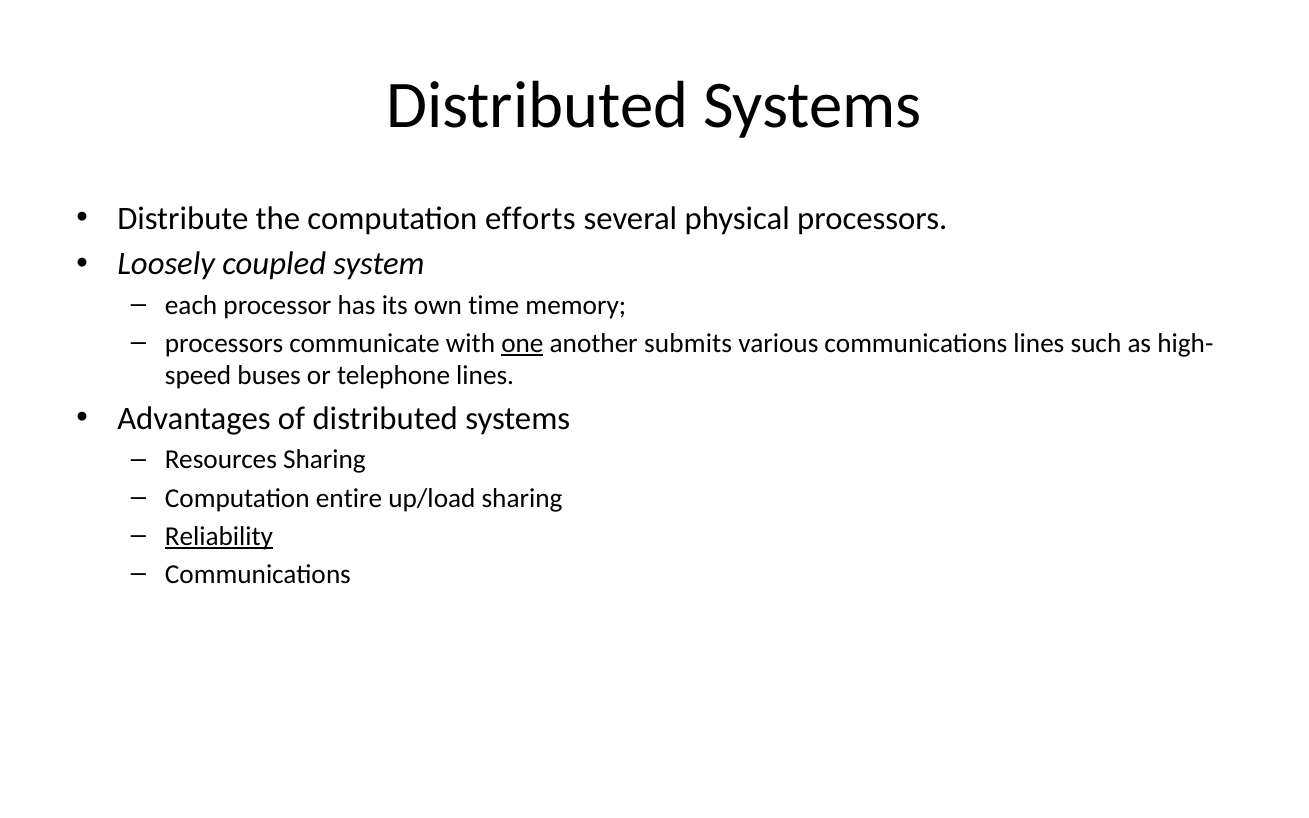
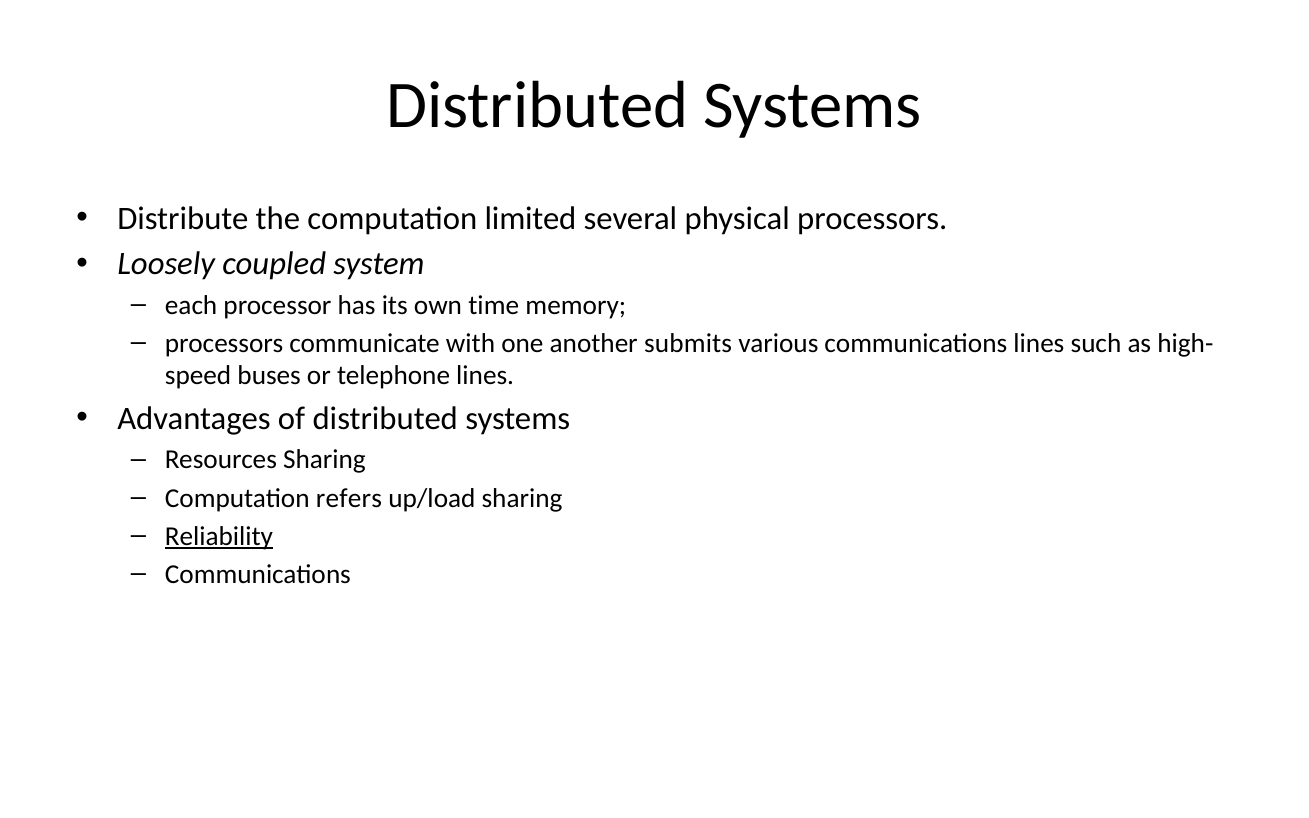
efforts: efforts -> limited (531, 218)
one underline: present -> none (522, 343)
entire: entire -> refers (349, 498)
